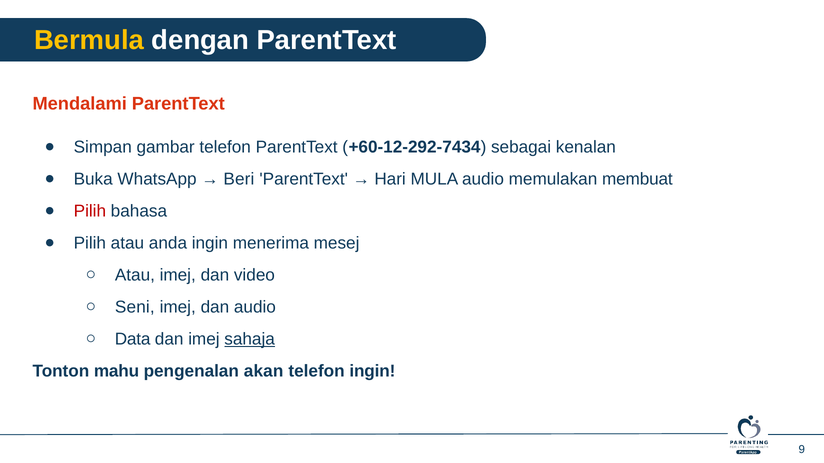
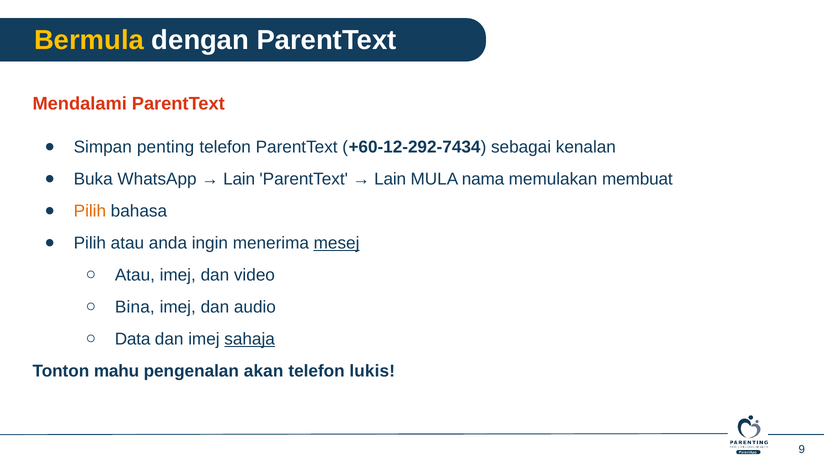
gambar: gambar -> penting (166, 147)
Beri: Beri -> Lain (239, 179)
Hari: Hari -> Lain (390, 179)
MULA audio: audio -> nama (483, 179)
Pilih colour: red -> orange (90, 211)
mesej underline: none -> present (337, 243)
Seni: Seni -> Bina (135, 307)
telefon ingin: ingin -> lukis (372, 371)
